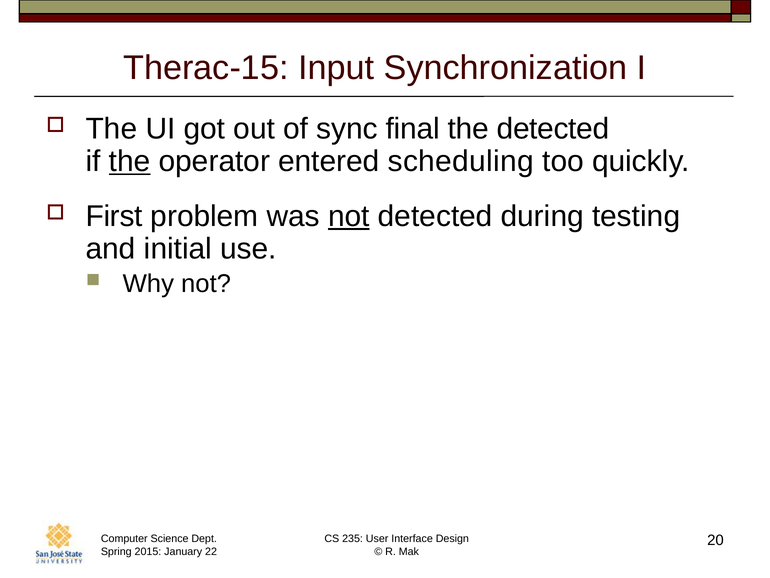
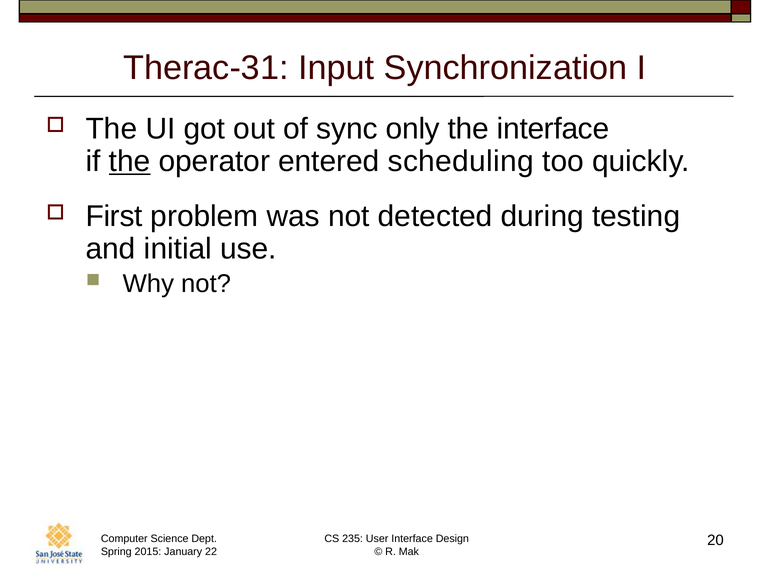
Therac-15: Therac-15 -> Therac-31 (206, 68)
final: final -> only (413, 129)
the detected: detected -> interface (553, 129)
not underline: present -> none (349, 216)
